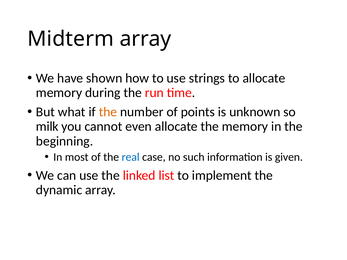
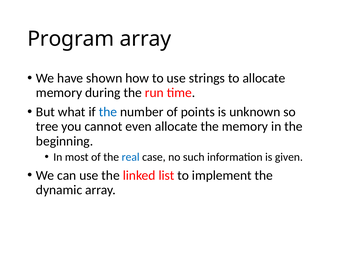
Midterm: Midterm -> Program (71, 39)
the colour: orange -> blue (108, 112)
milk: milk -> tree (47, 127)
